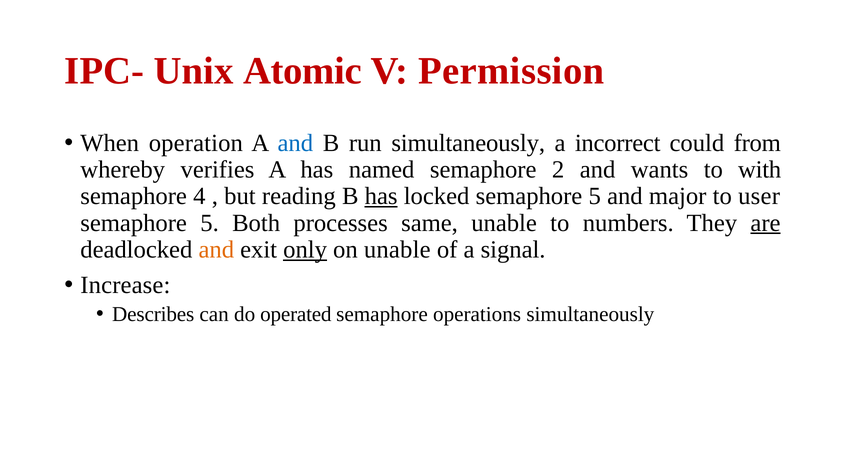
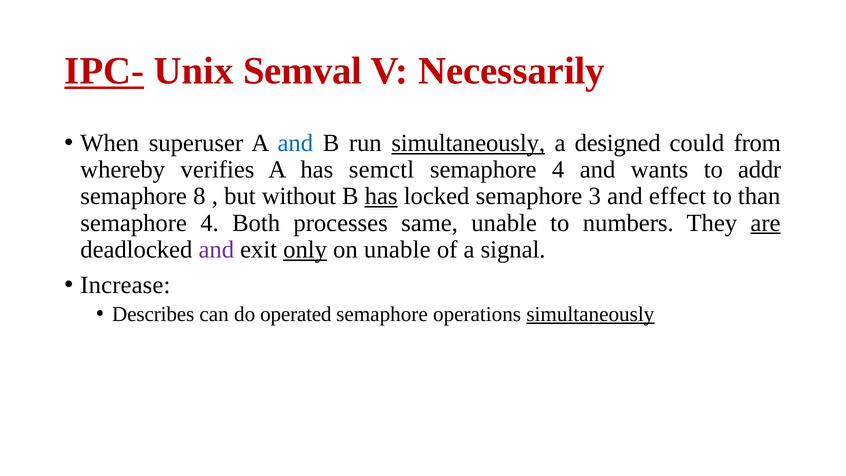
IPC- underline: none -> present (104, 71)
Atomic: Atomic -> Semval (303, 71)
Permission: Permission -> Necessarily (511, 71)
operation: operation -> superuser (196, 143)
simultaneously underline: none -> present (468, 143)
incorrect: incorrect -> designed (618, 143)
named: named -> semctl (382, 170)
2: 2 -> 4 (558, 170)
with: with -> addr (760, 170)
4: 4 -> 8 (199, 196)
reading: reading -> without (299, 196)
locked semaphore 5: 5 -> 3 (595, 196)
major: major -> effect (678, 196)
user: user -> than (759, 196)
5: 5 -> 4 (210, 223)
and colour: orange -> purple (216, 249)
simultaneously underline: none -> present (590, 314)
